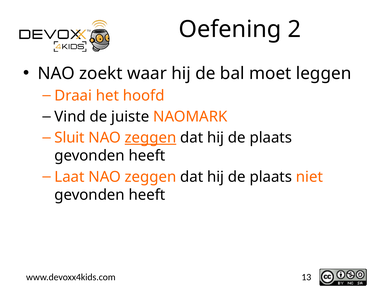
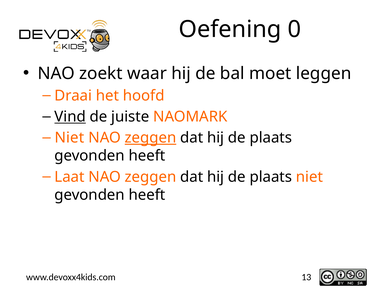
2: 2 -> 0 (294, 29)
Vind underline: none -> present (70, 116)
Sluit: Sluit -> Niet (69, 137)
